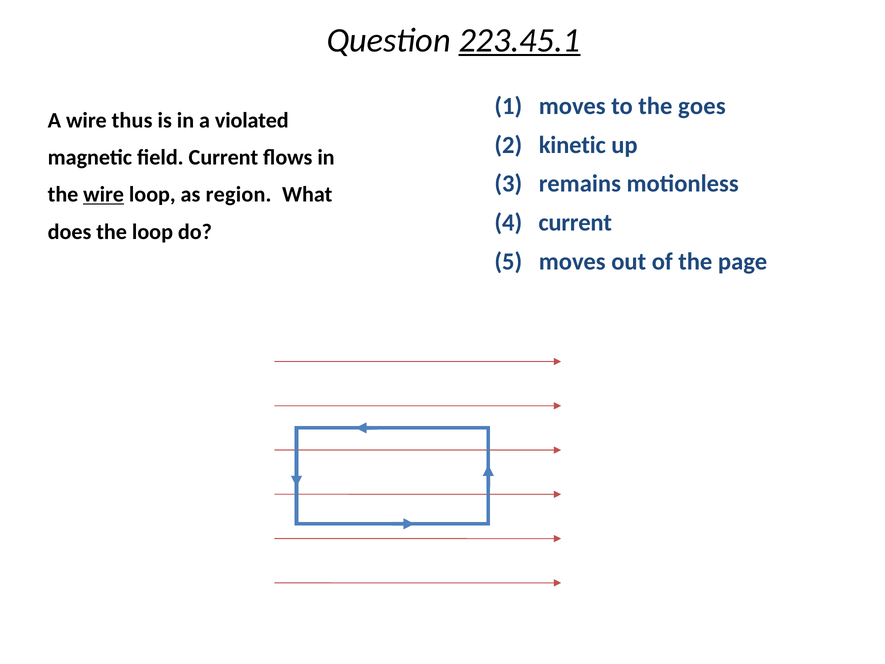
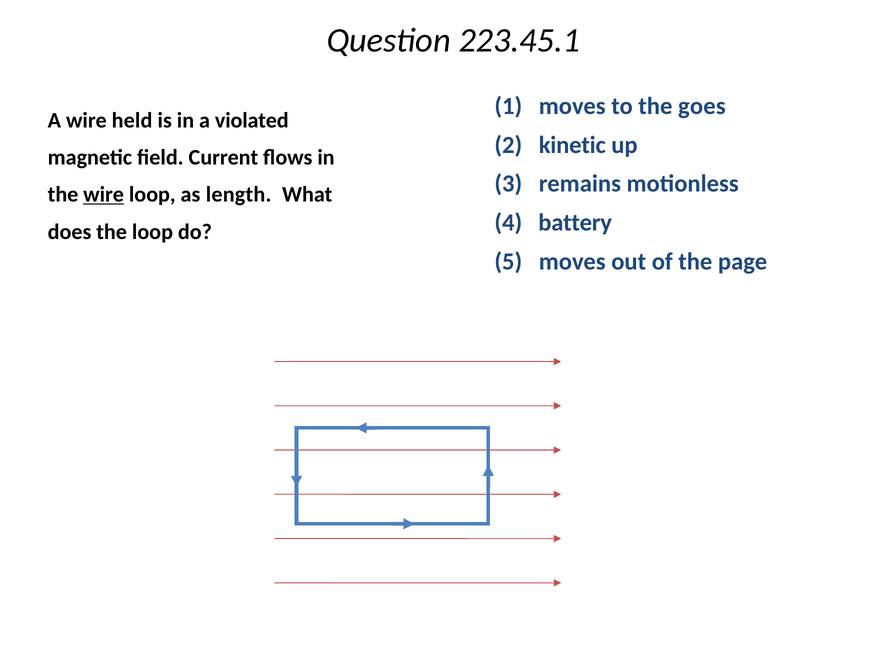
223.45.1 underline: present -> none (519, 40)
thus: thus -> held (132, 120)
region: region -> length (239, 194)
4 current: current -> battery (575, 223)
